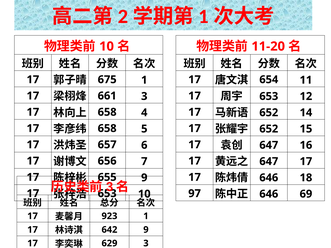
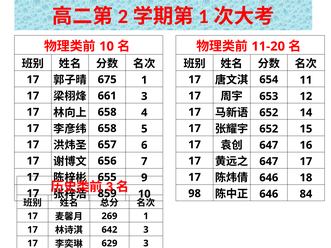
653: 653 -> 859 (107, 194)
97: 97 -> 98 (195, 194)
69: 69 -> 84 (306, 194)
923: 923 -> 269 (109, 216)
642 9: 9 -> 3 (146, 230)
